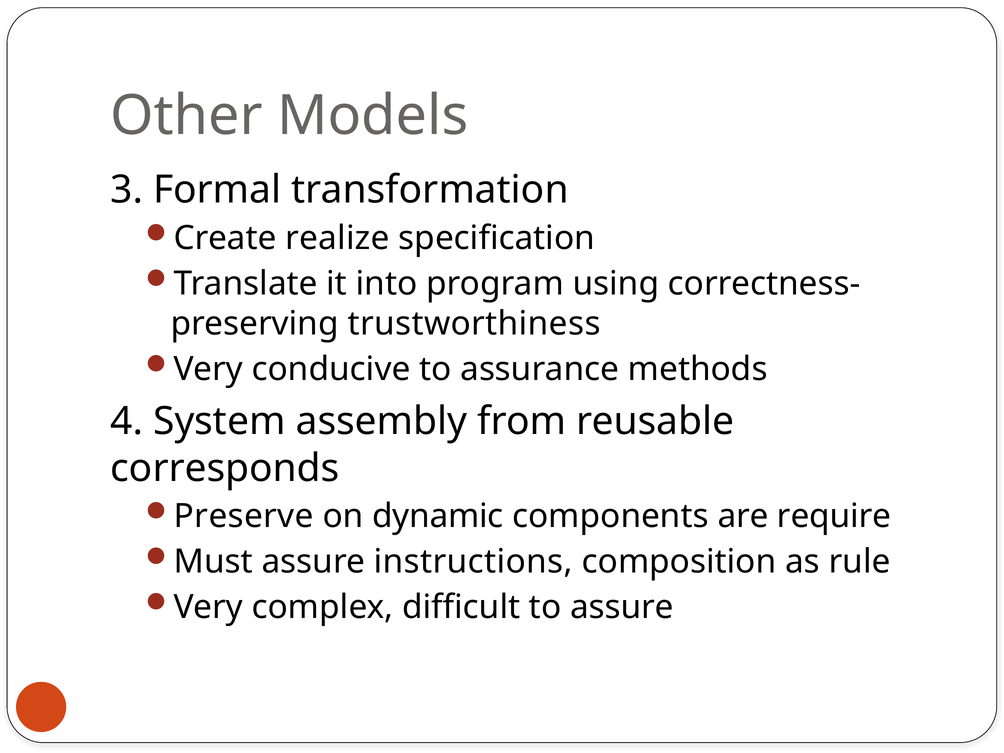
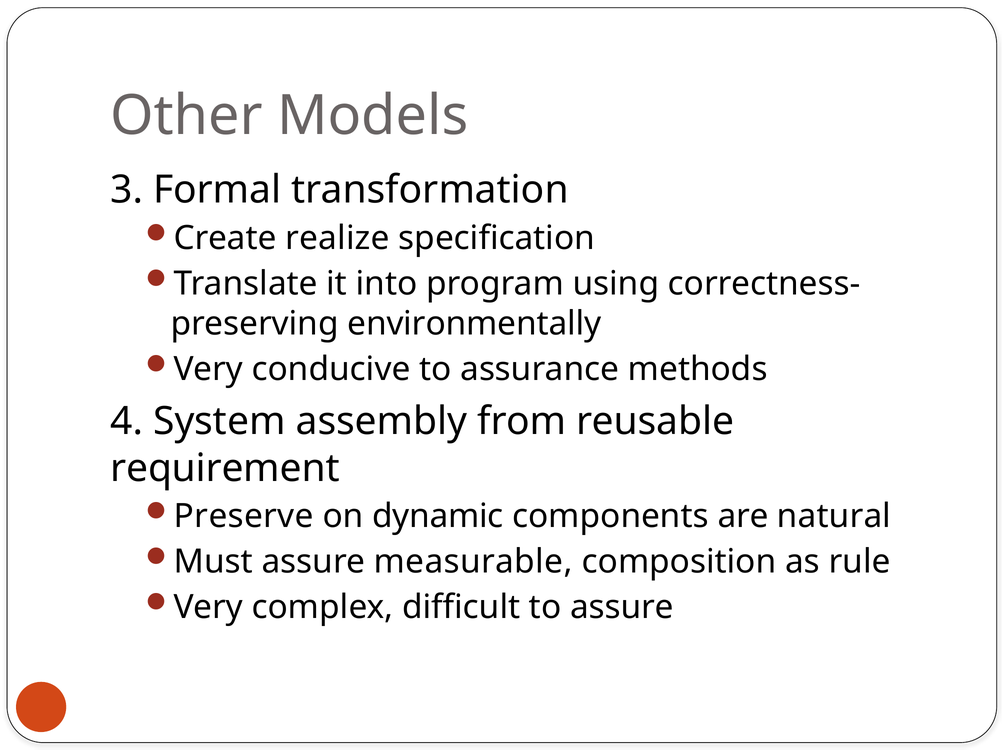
trustworthiness: trustworthiness -> environmentally (474, 324)
corresponds: corresponds -> requirement (225, 468)
require: require -> natural (834, 516)
instructions: instructions -> measurable (473, 562)
